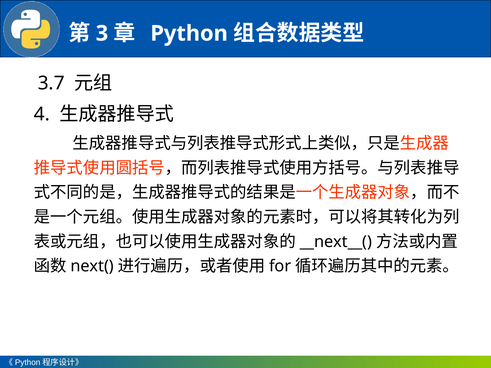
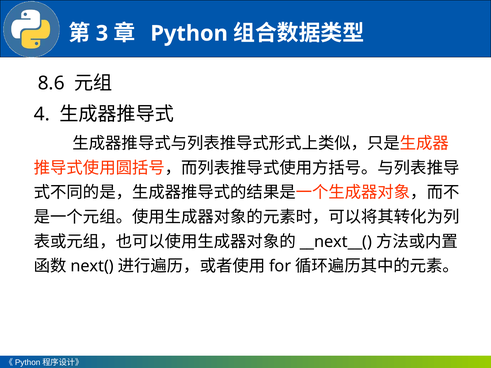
3.7: 3.7 -> 8.6 (51, 83)
